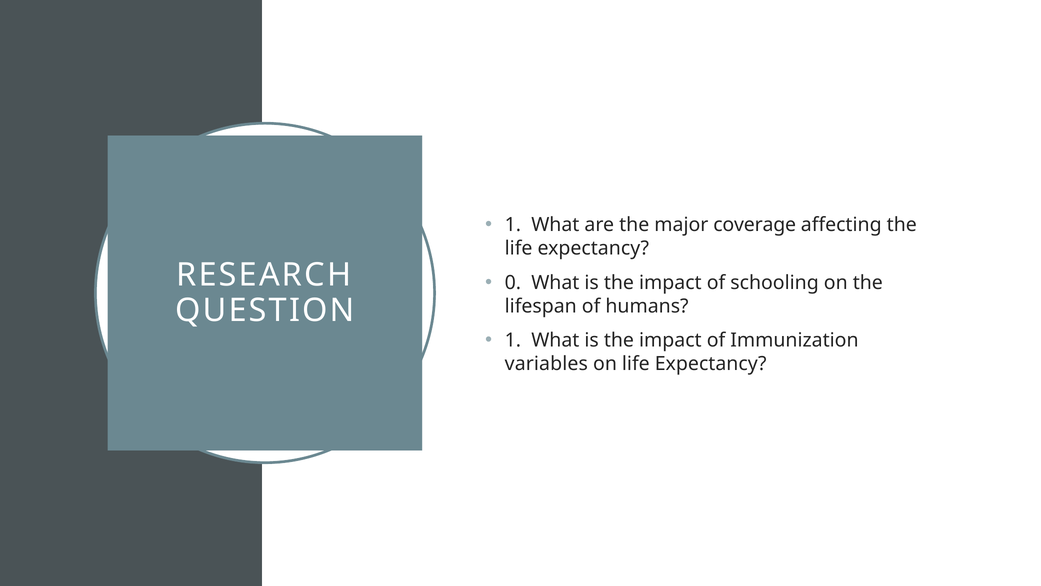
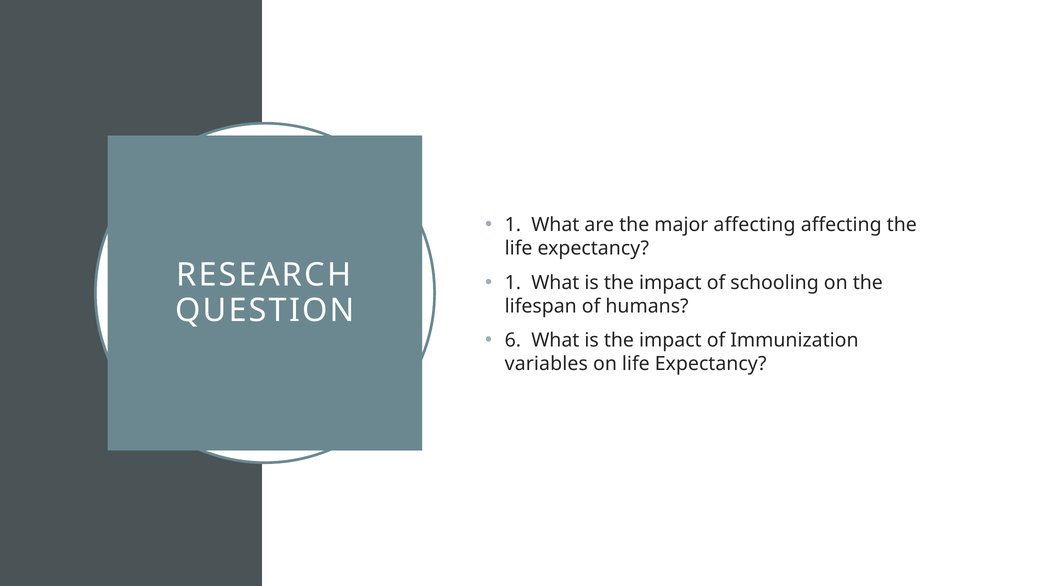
major coverage: coverage -> affecting (755, 225)
0: 0 -> 1 (513, 282)
1: 1 -> 6 (513, 340)
